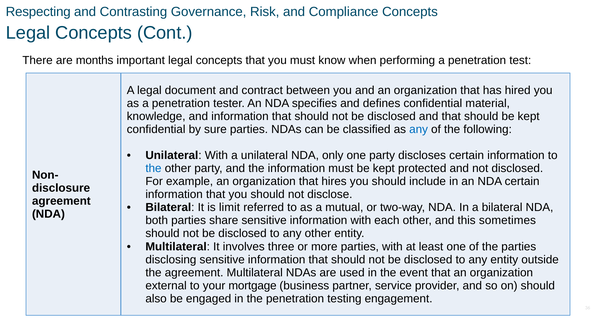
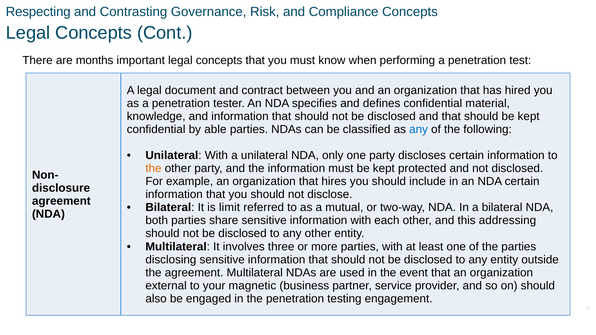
sure: sure -> able (215, 130)
the colour: blue -> orange (153, 169)
sometimes: sometimes -> addressing (507, 221)
mortgage: mortgage -> magnetic (252, 286)
